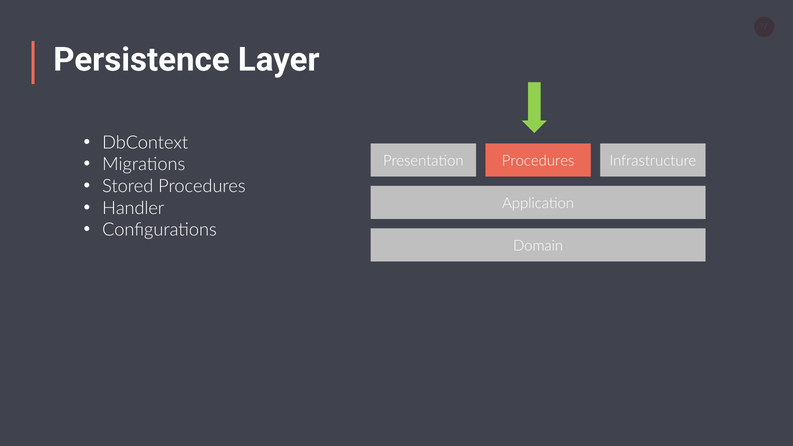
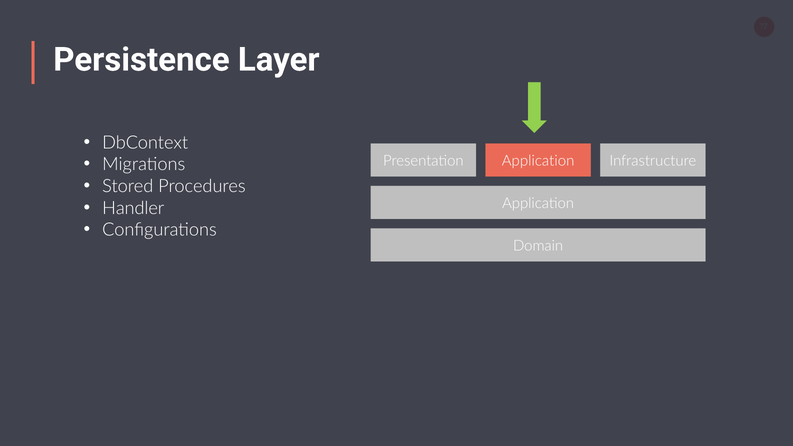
Procedures: Procedures -> Application (538, 161)
